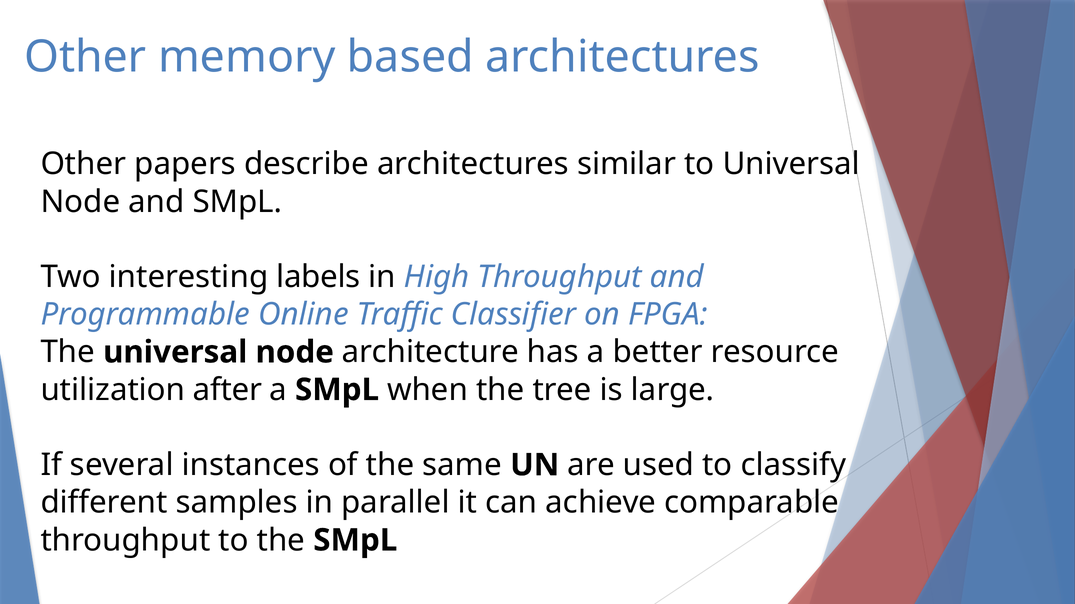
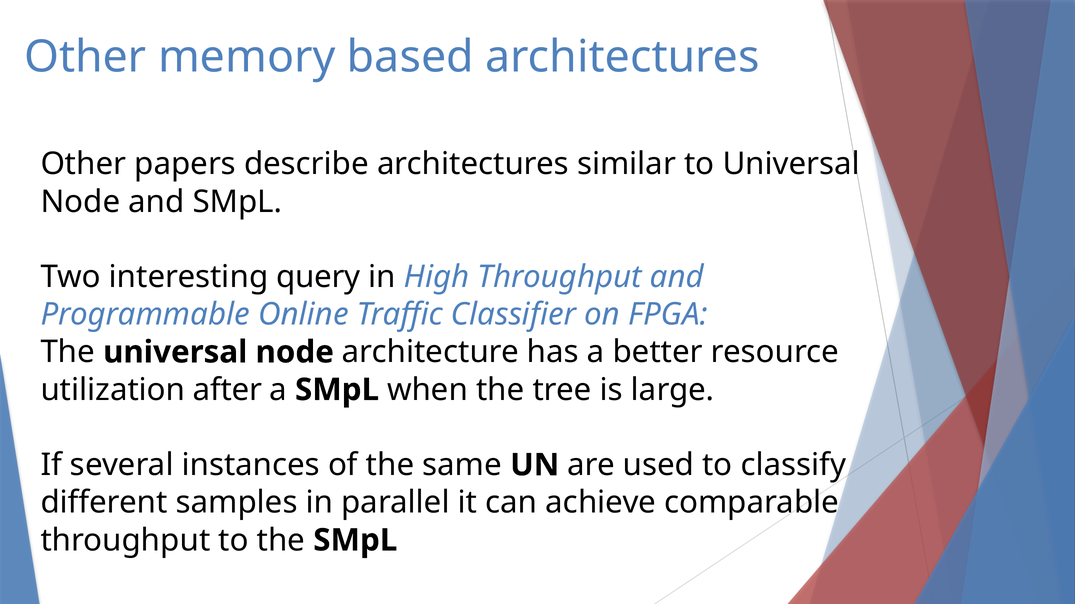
labels: labels -> query (318, 277)
